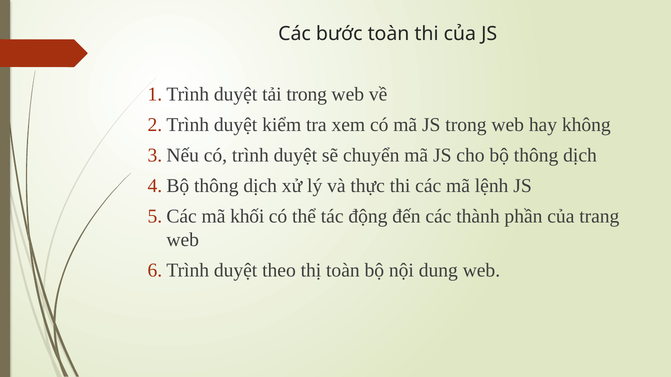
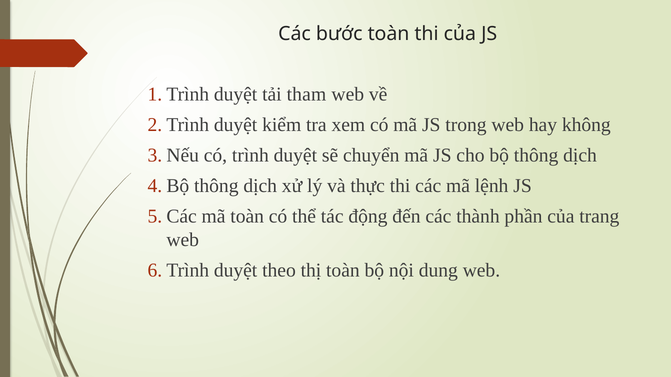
tải trong: trong -> tham (306, 95)
mã khối: khối -> toàn (247, 217)
